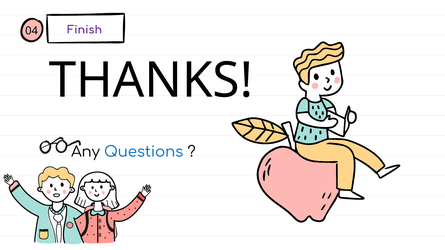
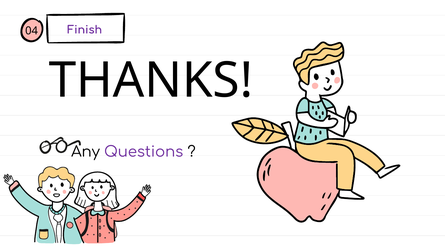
Questions colour: blue -> purple (144, 152)
